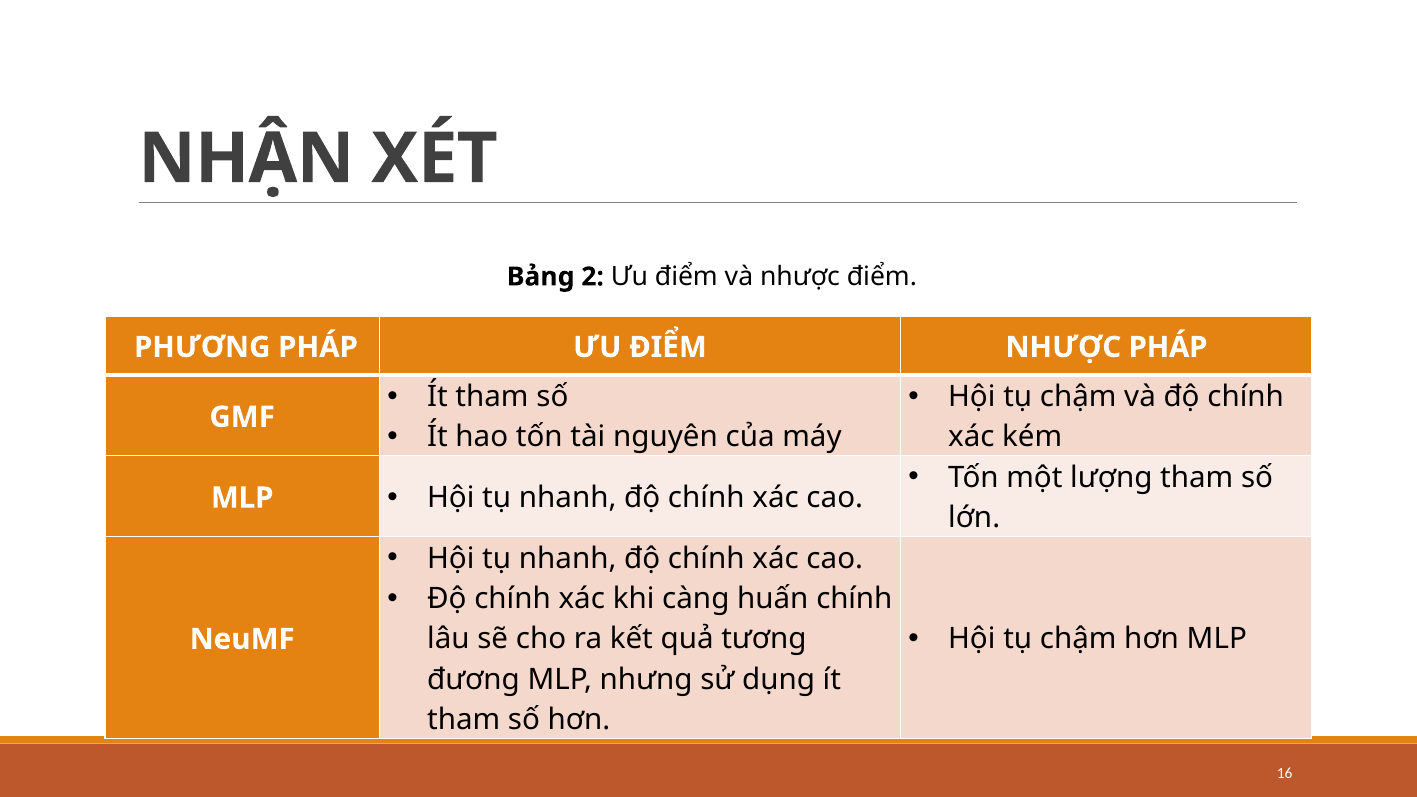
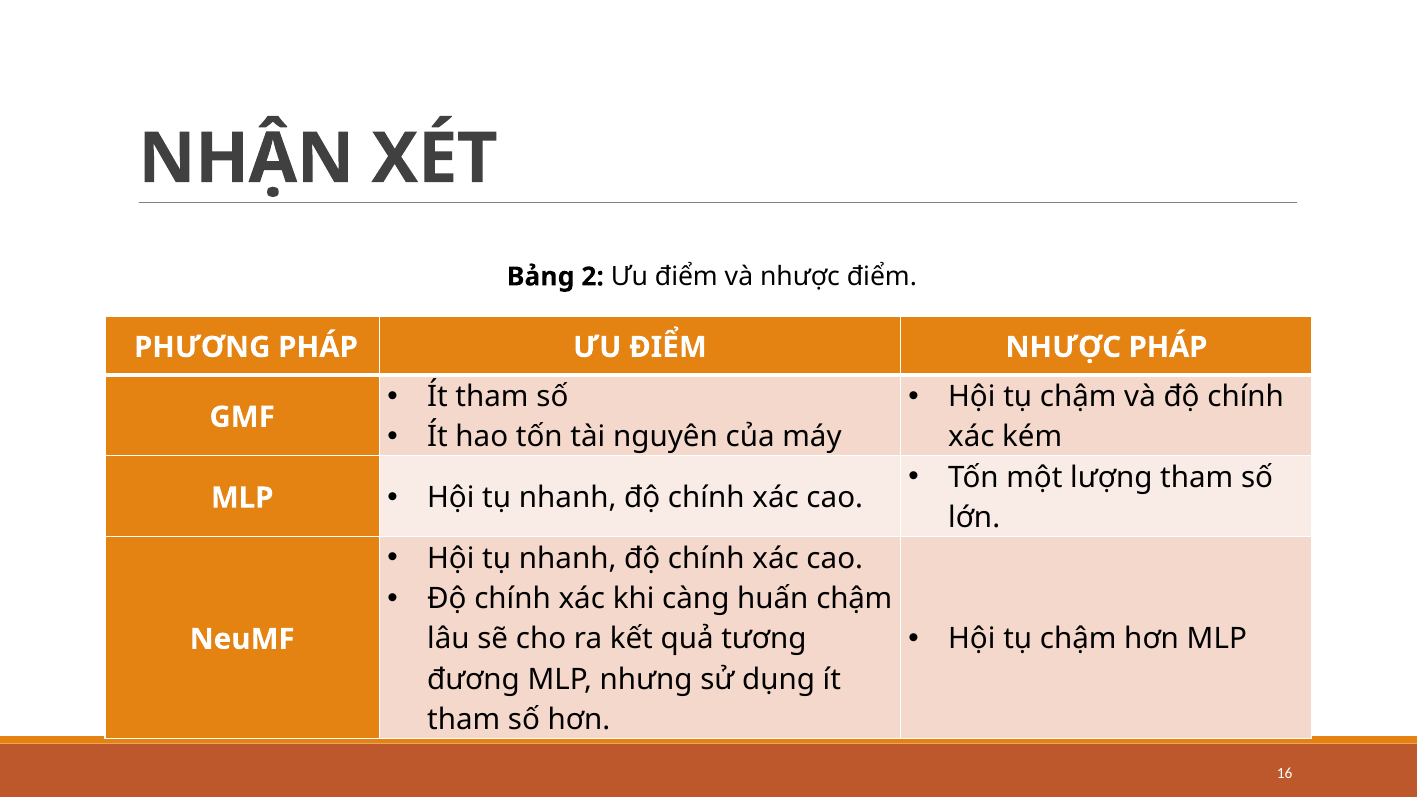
huấn chính: chính -> chậm (854, 599)
